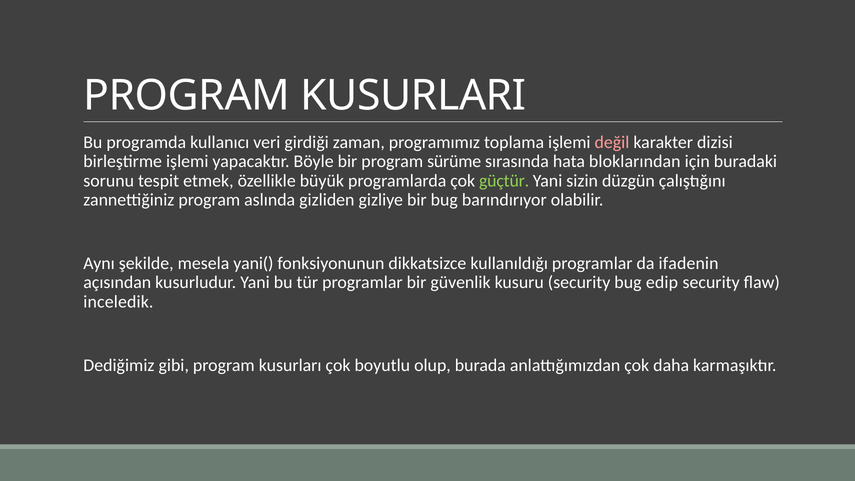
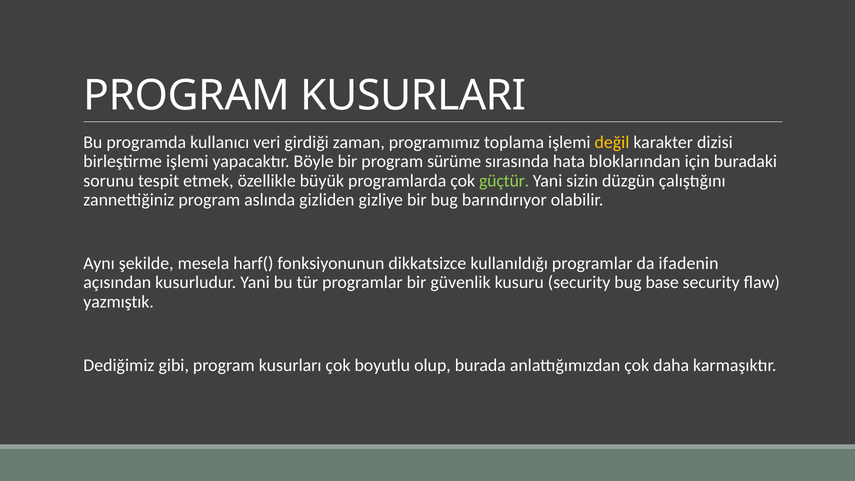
değil colour: pink -> yellow (612, 142)
yani(: yani( -> harf( (253, 263)
edip: edip -> base (662, 283)
inceledik: inceledik -> yazmıştık (119, 302)
